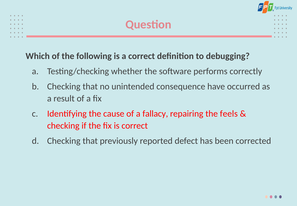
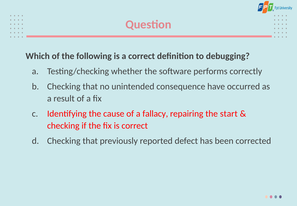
feels: feels -> start (229, 113)
